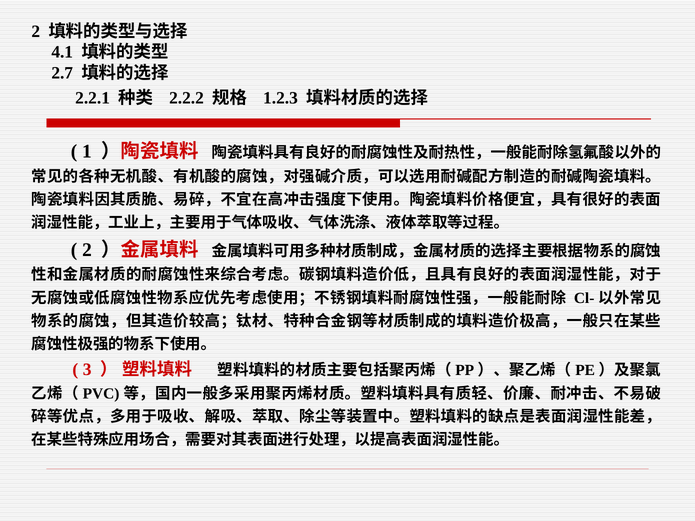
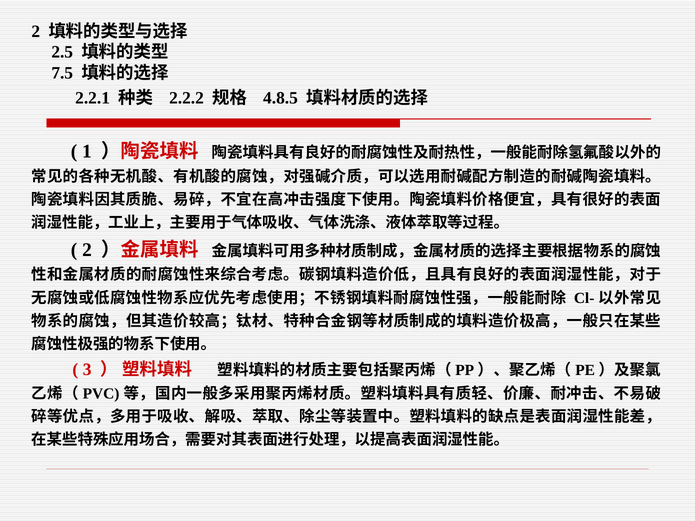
4.1: 4.1 -> 2.5 (62, 52)
2.7: 2.7 -> 7.5 (62, 73)
1.2.3: 1.2.3 -> 4.8.5 (280, 98)
